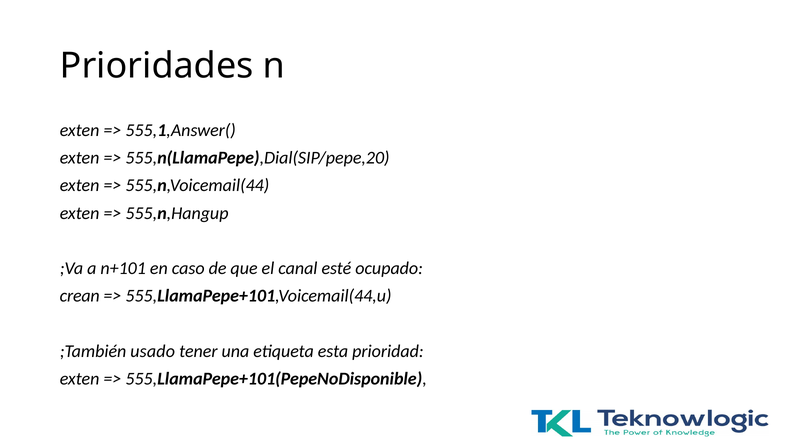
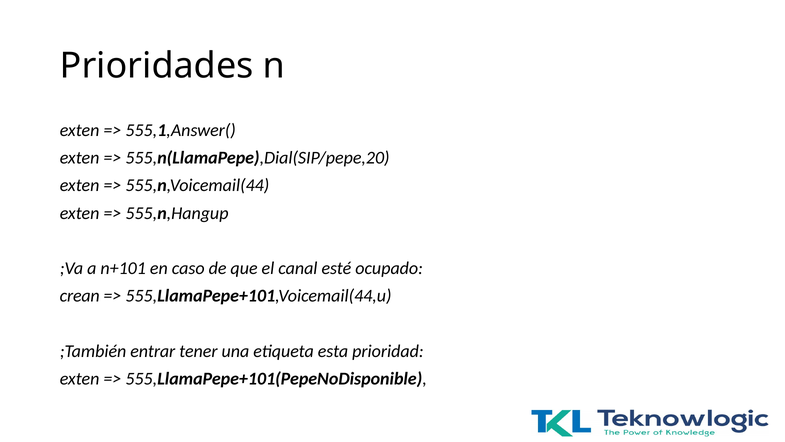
usado: usado -> entrar (153, 351)
